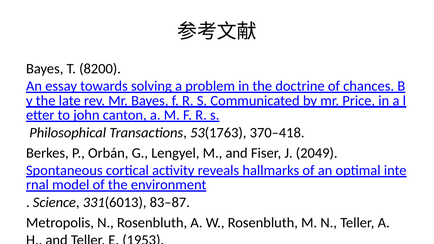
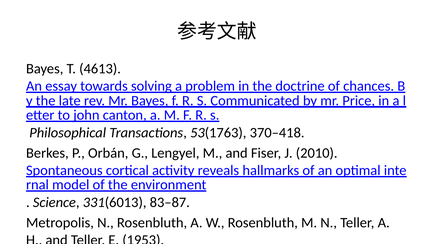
8200: 8200 -> 4613 (100, 69)
2049: 2049 -> 2010 (317, 153)
